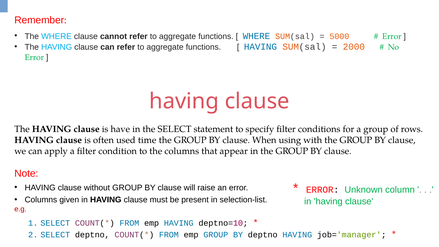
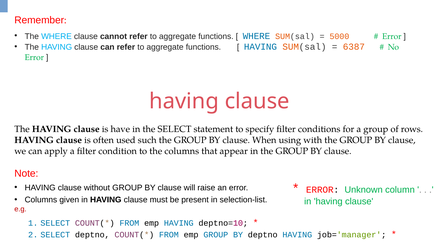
2000: 2000 -> 6387 (354, 47)
time: time -> such (147, 140)
